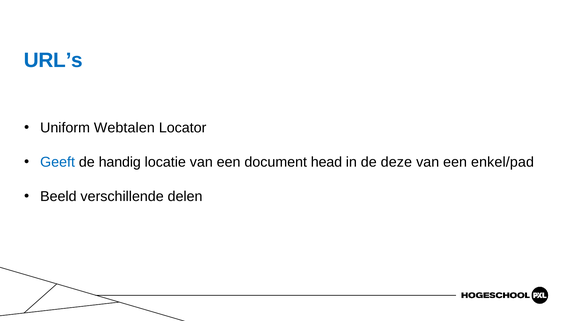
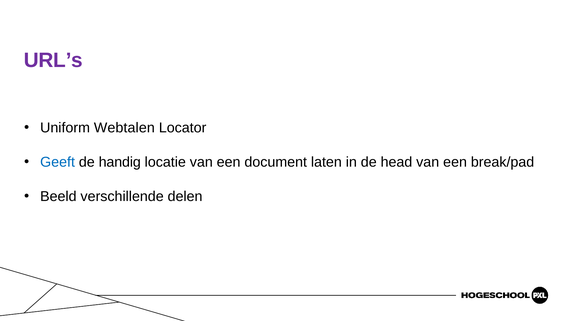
URL’s colour: blue -> purple (53, 60)
head: head -> laten (326, 162)
deze: deze -> head (396, 162)
enkel/pad: enkel/pad -> break/pad (503, 162)
